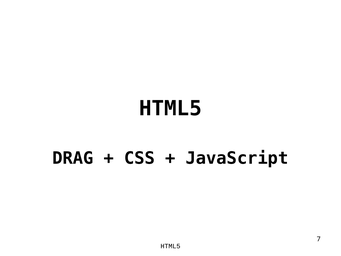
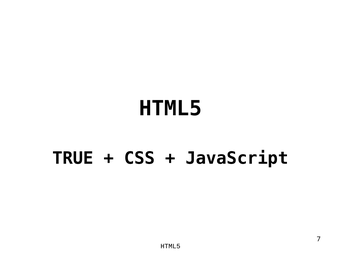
DRAG: DRAG -> TRUE (73, 158)
